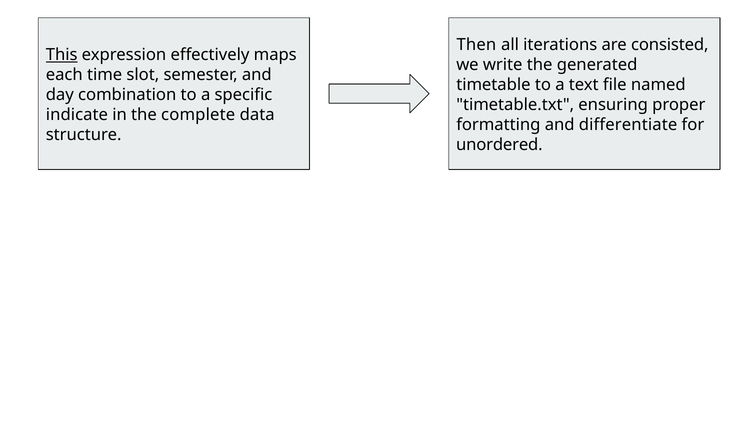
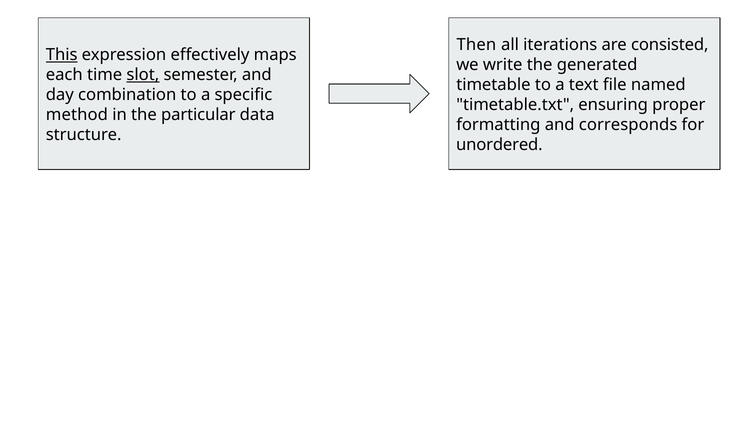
slot underline: none -> present (143, 75)
indicate: indicate -> method (77, 115)
complete: complete -> particular (198, 115)
differentiate: differentiate -> corresponds (628, 125)
